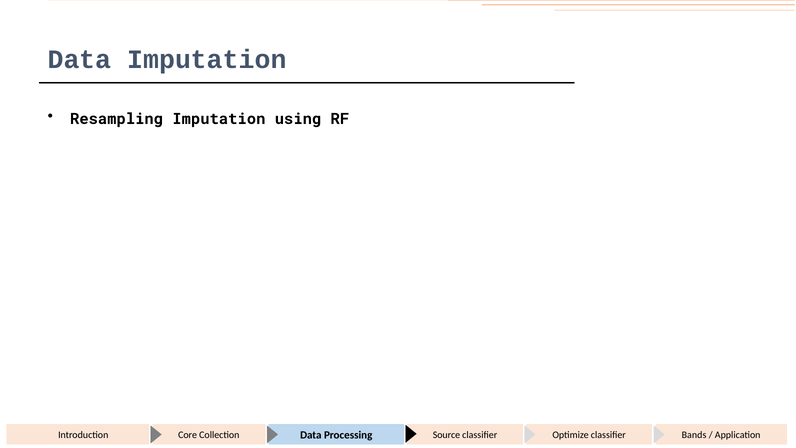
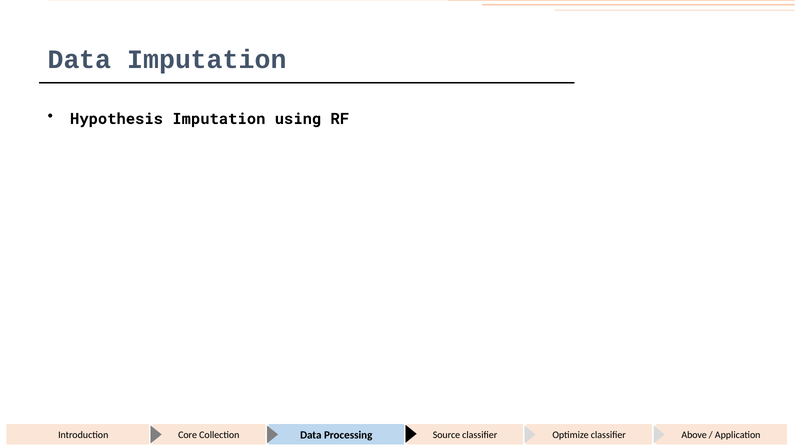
Resampling: Resampling -> Hypothesis (116, 119)
Bands: Bands -> Above (694, 435)
